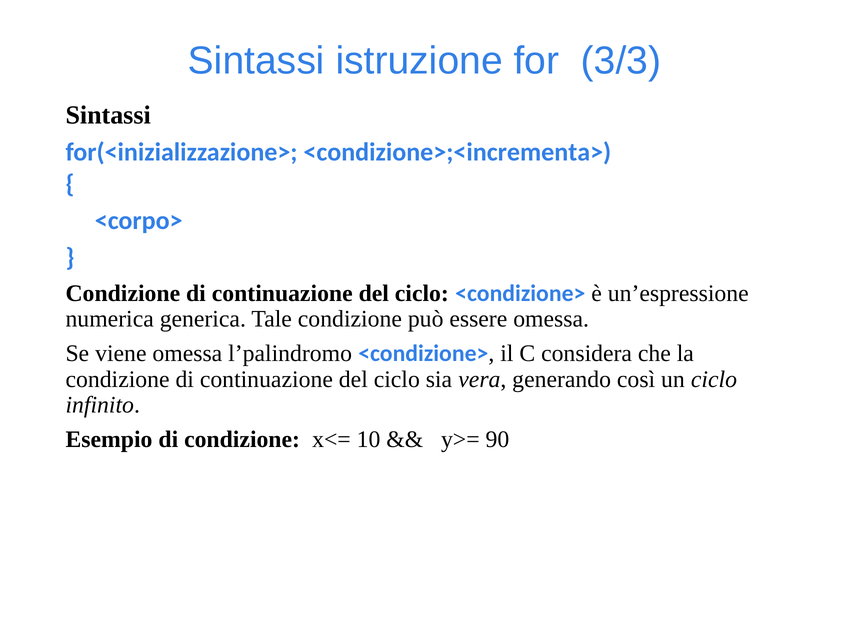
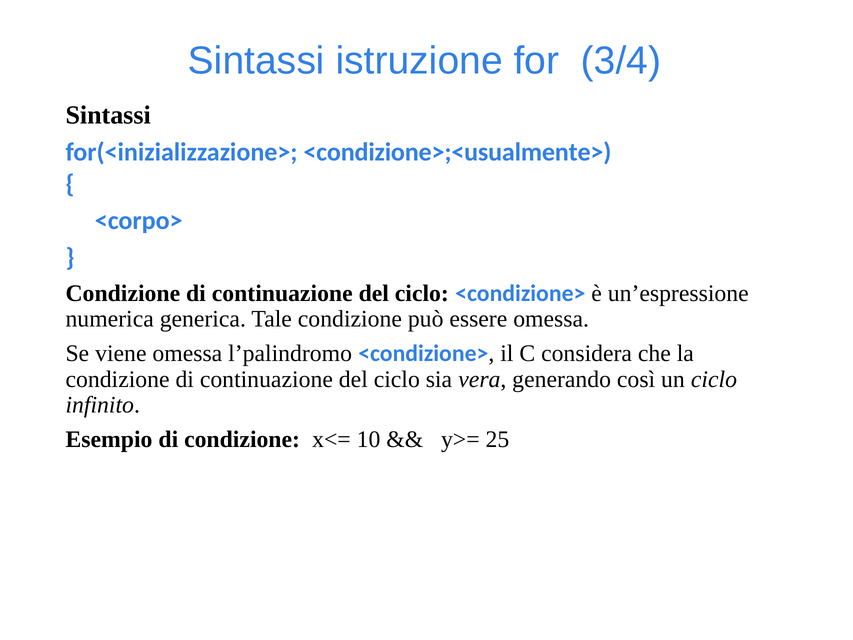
3/3: 3/3 -> 3/4 (621, 61)
<condizione>;<incrementa>: <condizione>;<incrementa> -> <condizione>;<usualmente> (457, 152)
90: 90 -> 25 (497, 439)
